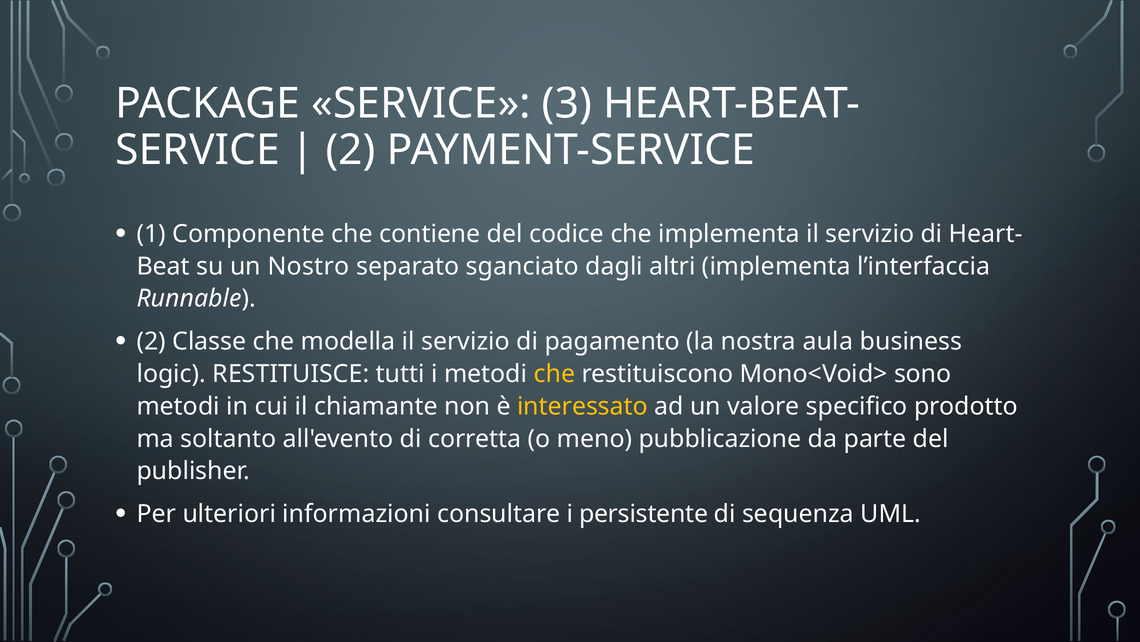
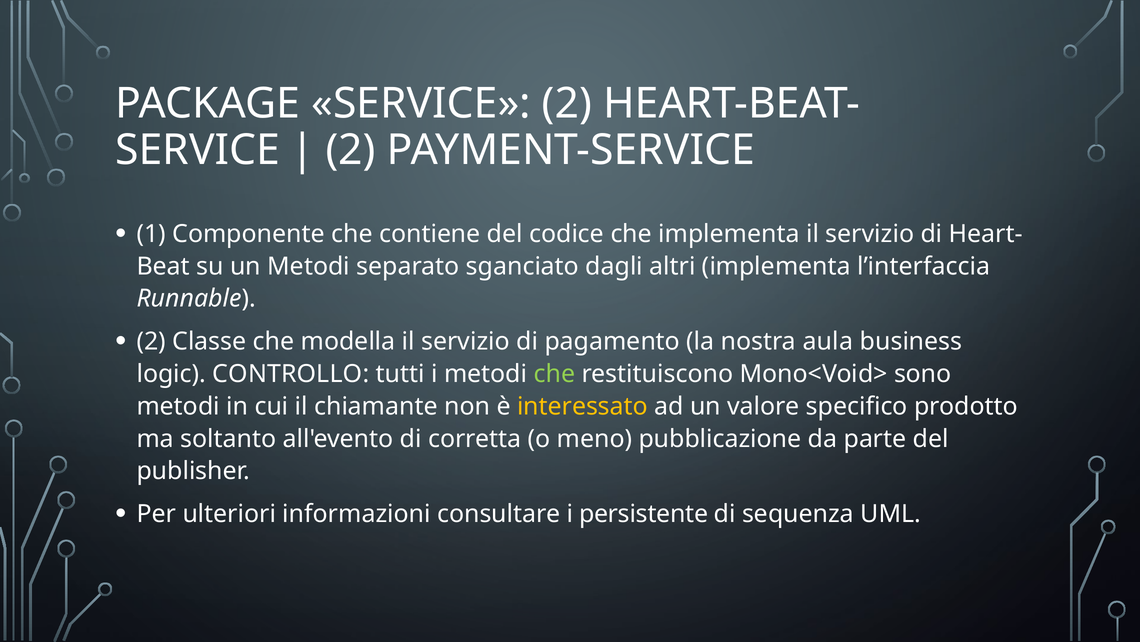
SERVICE 3: 3 -> 2 (567, 104)
un Nostro: Nostro -> Metodi (309, 266)
RESTITUISCE: RESTITUISCE -> CONTROLLO (291, 374)
che colour: yellow -> light green (554, 374)
